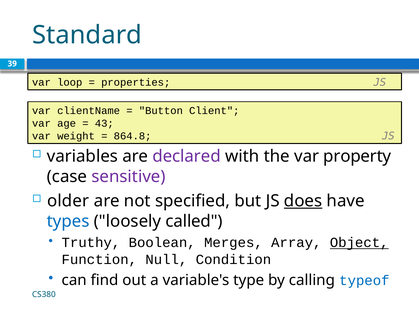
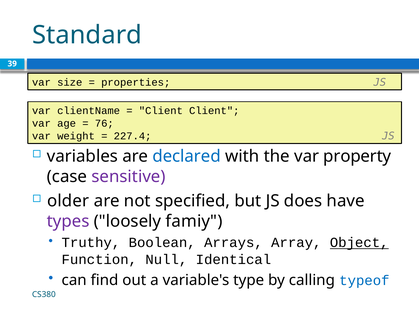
loop: loop -> size (70, 82)
Button: Button -> Client (161, 111)
43: 43 -> 76 (104, 123)
864.8: 864.8 -> 227.4 (133, 136)
declared colour: purple -> blue (187, 157)
does underline: present -> none (303, 201)
types colour: blue -> purple (68, 221)
called: called -> famiy (194, 221)
Merges: Merges -> Arrays (233, 243)
Condition: Condition -> Identical (233, 260)
